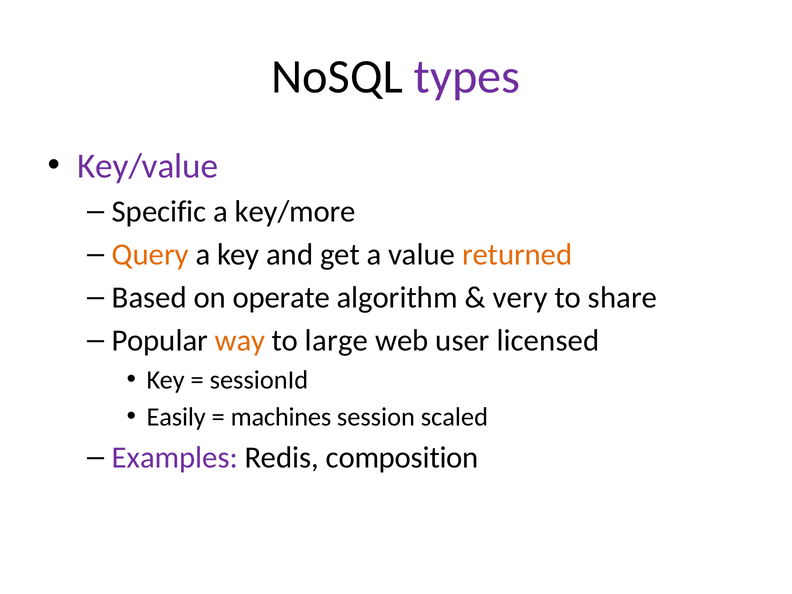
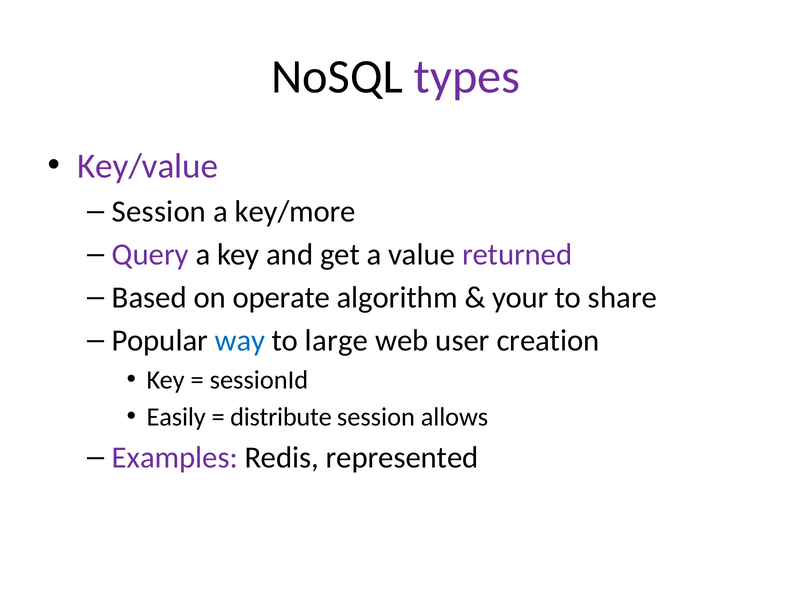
Specific: Specific -> Session (159, 212)
Query colour: orange -> purple (150, 255)
returned colour: orange -> purple (517, 255)
very: very -> your (520, 298)
way colour: orange -> blue (240, 341)
licensed: licensed -> creation (548, 341)
machines: machines -> distribute (281, 417)
scaled: scaled -> allows (454, 417)
composition: composition -> represented (402, 458)
